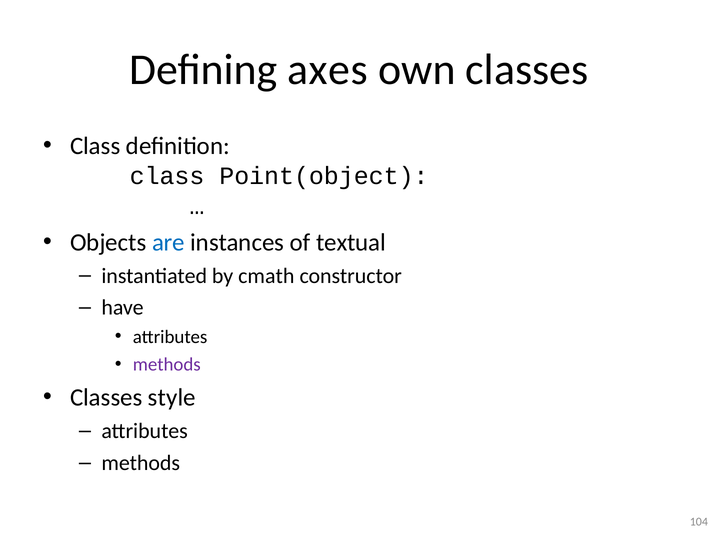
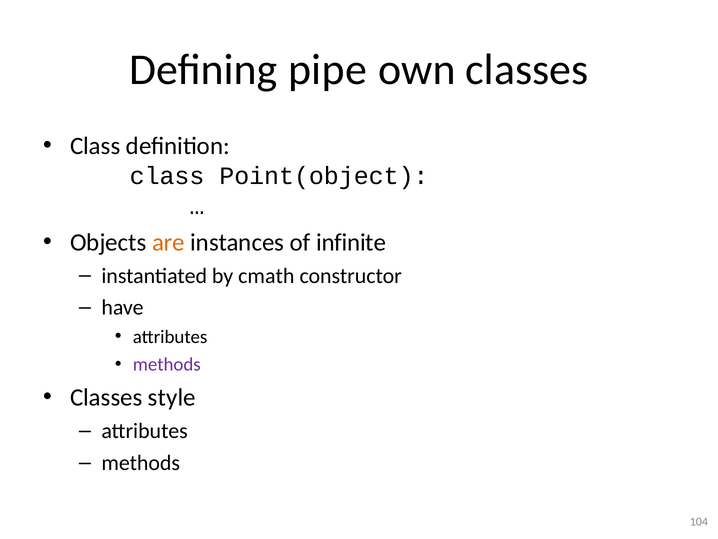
axes: axes -> pipe (328, 70)
are colour: blue -> orange (168, 242)
textual: textual -> infinite (351, 242)
